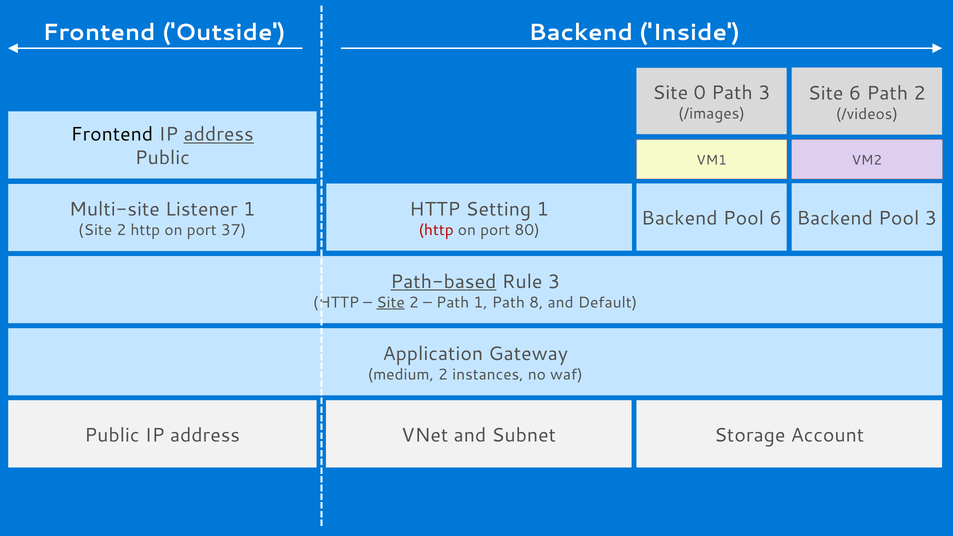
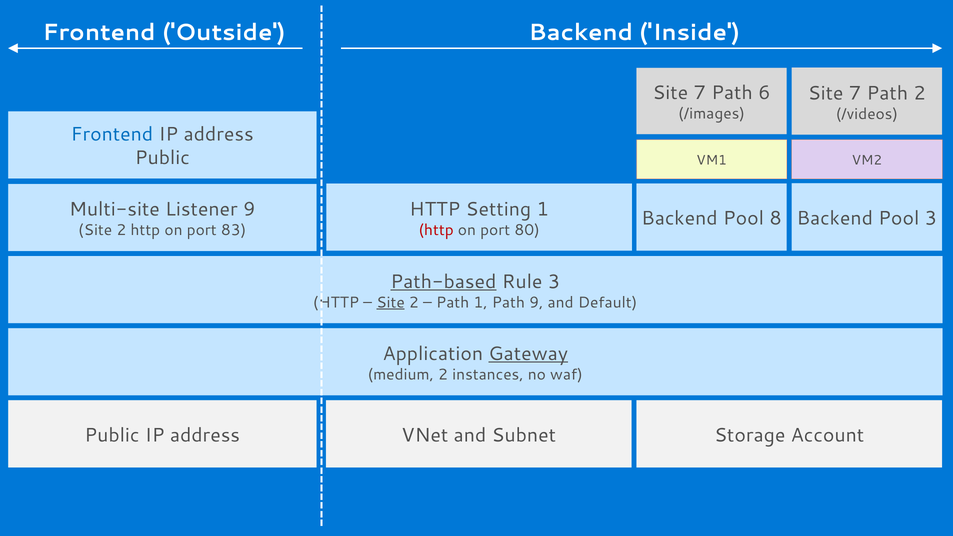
0: 0 -> 7 (700, 93)
Path 3: 3 -> 6 (764, 93)
6: 6 -> 7 (855, 93)
Frontend colour: black -> blue (112, 135)
address underline: present -> none (219, 135)
Listener 1: 1 -> 9 (249, 210)
Pool 6: 6 -> 8 (776, 218)
37: 37 -> 83 (234, 230)
Path 8: 8 -> 9 (536, 302)
Gateway underline: none -> present (528, 354)
